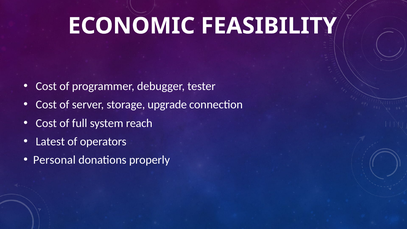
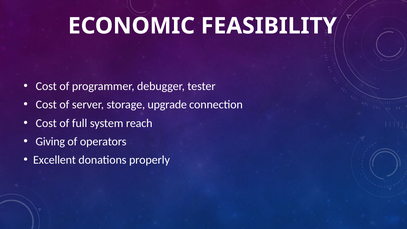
Latest: Latest -> Giving (50, 142)
Personal: Personal -> Excellent (54, 160)
